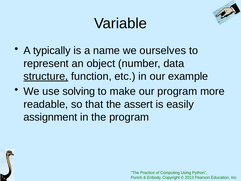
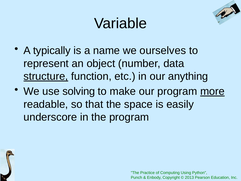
example: example -> anything (188, 76)
more underline: none -> present (212, 91)
assert: assert -> space (138, 104)
assignment: assignment -> underscore (50, 117)
